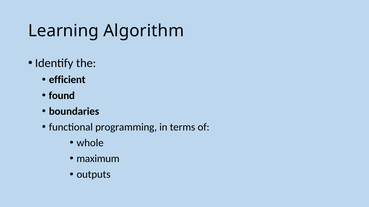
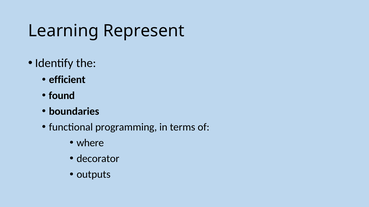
Algorithm: Algorithm -> Represent (144, 31)
whole: whole -> where (90, 143)
maximum: maximum -> decorator (98, 159)
